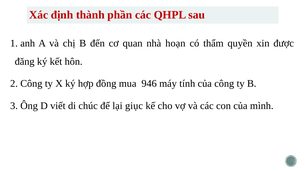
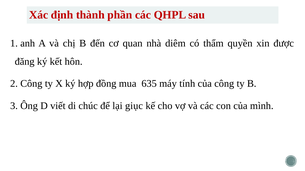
hoạn: hoạn -> diêm (175, 43)
946: 946 -> 635 (149, 84)
